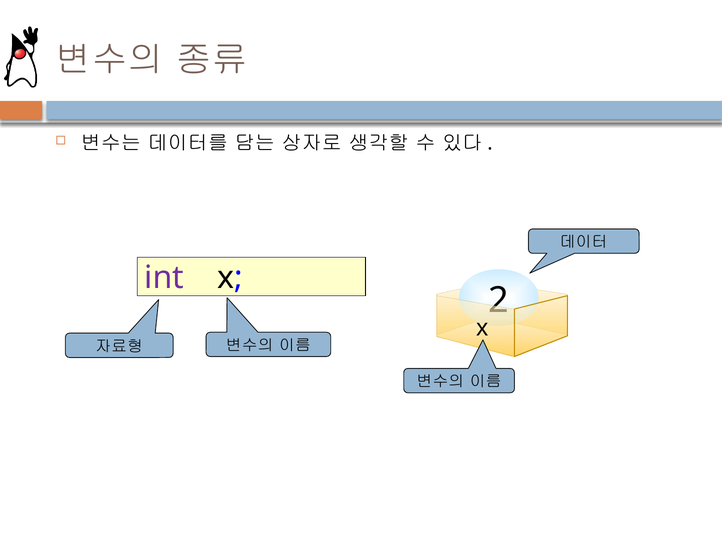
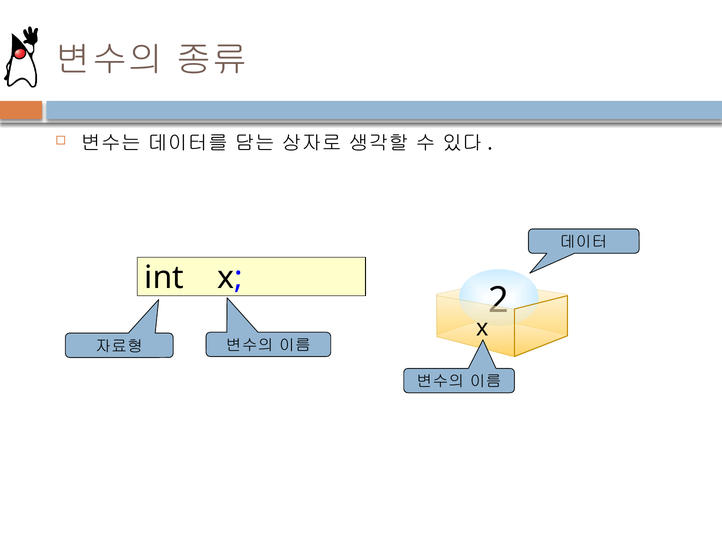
int colour: purple -> black (164, 278)
